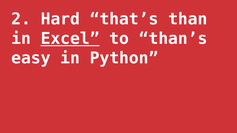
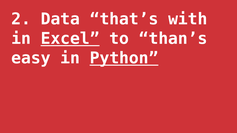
Hard: Hard -> Data (60, 19)
than: than -> with (188, 19)
Python underline: none -> present (124, 58)
